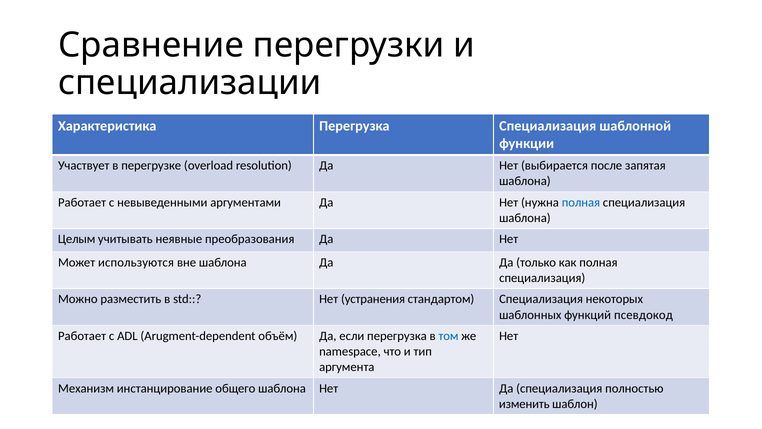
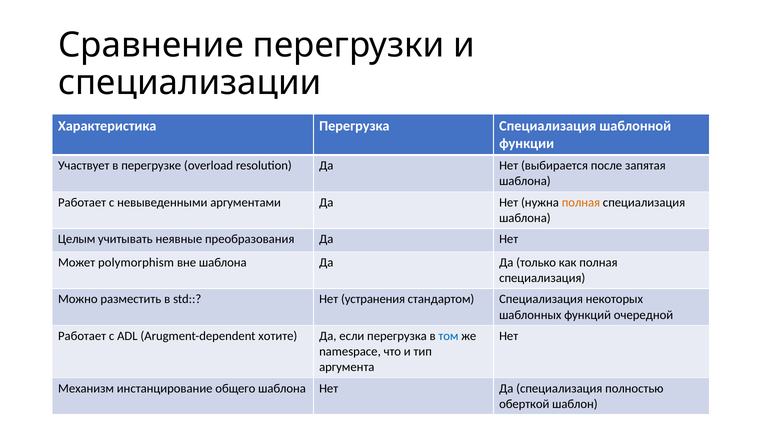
полная colour: blue -> orange (581, 202)
используются: используются -> polymorphism (136, 262)
псевдокод: псевдокод -> очередной (644, 315)
объём: объём -> хотите (278, 336)
изменить: изменить -> оберткой (524, 404)
